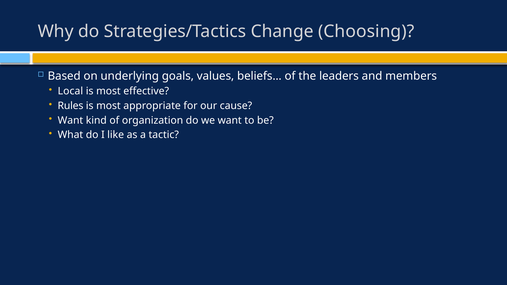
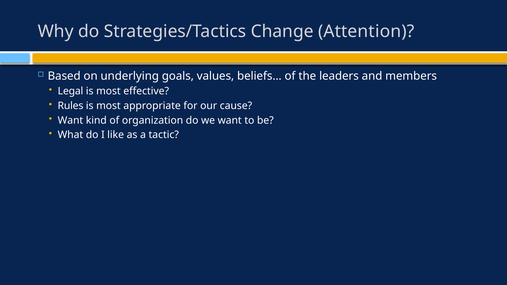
Choosing: Choosing -> Attention (366, 31)
Local: Local -> Legal (71, 91)
